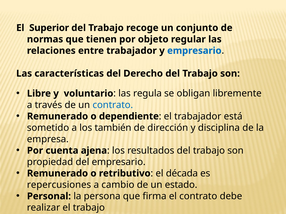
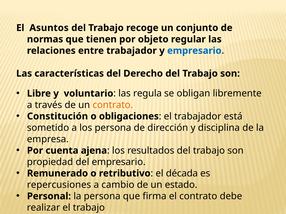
Superior: Superior -> Asuntos (49, 28)
contrato colour: blue -> orange (113, 105)
Remunerado: Remunerado -> Constitución (57, 117)
dependiente: dependiente -> obligaciones (129, 117)
los también: también -> persona (113, 128)
